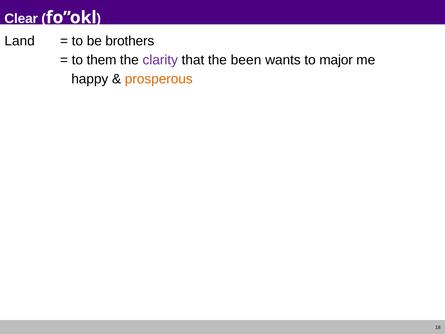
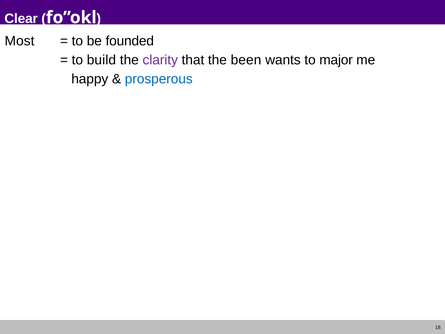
Land: Land -> Most (20, 41)
brothers: brothers -> founded (130, 41)
them: them -> build (101, 60)
prosperous colour: orange -> blue (159, 79)
